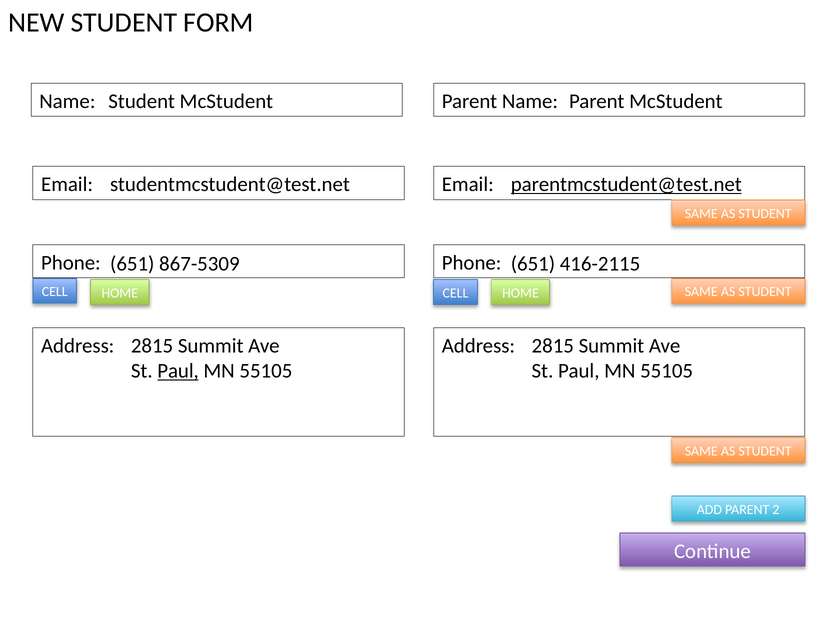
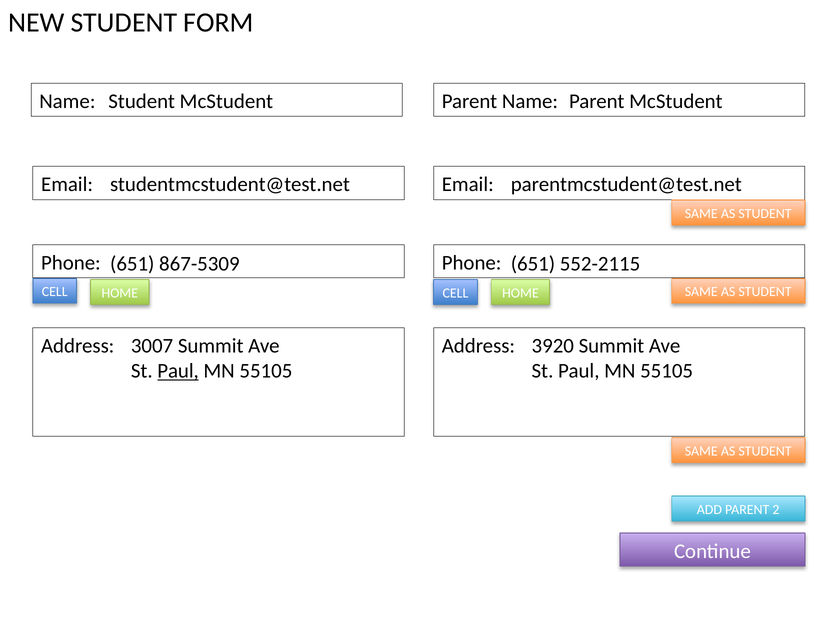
parentmcstudent@test.net underline: present -> none (626, 184)
416-2115: 416-2115 -> 552-2115 (600, 264)
2815: 2815 -> 3007 (152, 346)
2815: 2815 -> 3920 (553, 346)
